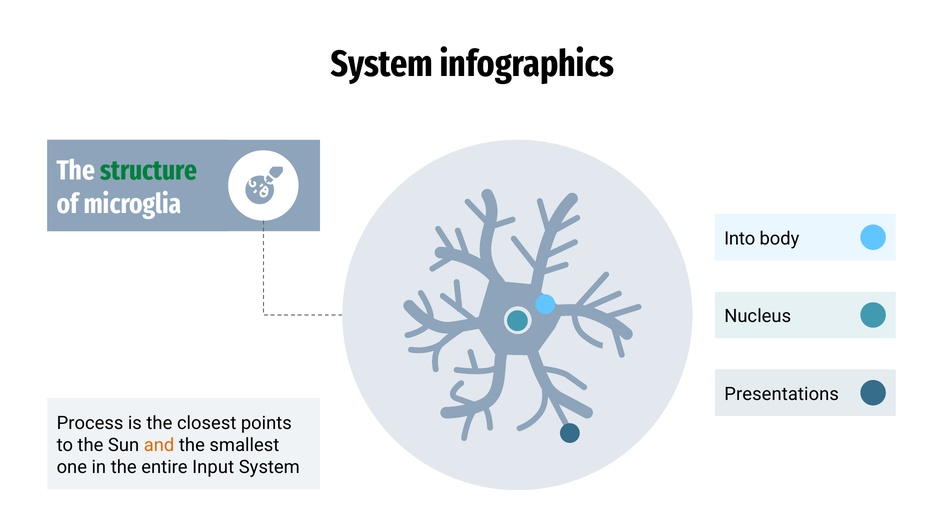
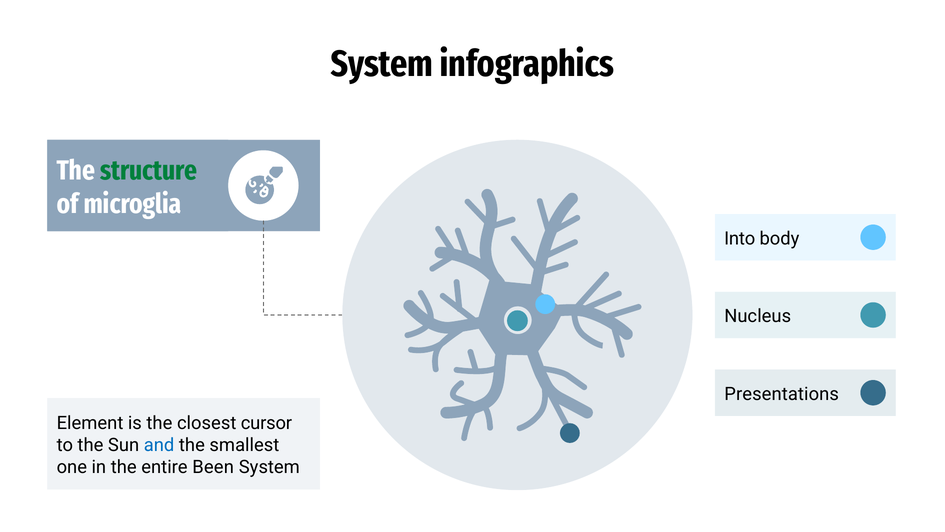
Process: Process -> Element (90, 423)
points: points -> cursor (266, 423)
and colour: orange -> blue (159, 445)
Input: Input -> Been (213, 467)
